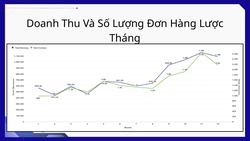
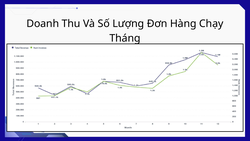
Lược: Lược -> Chạy (211, 24)
